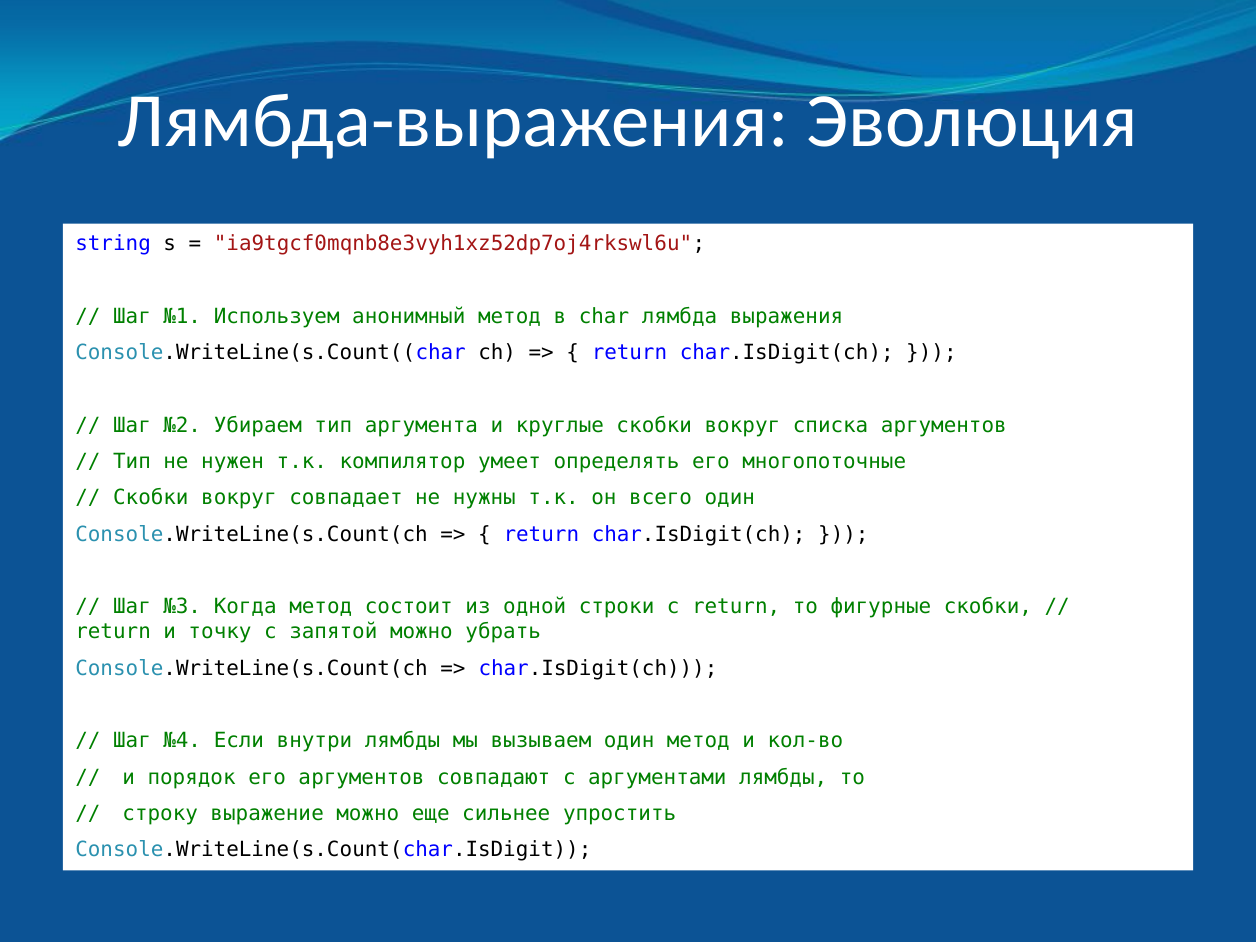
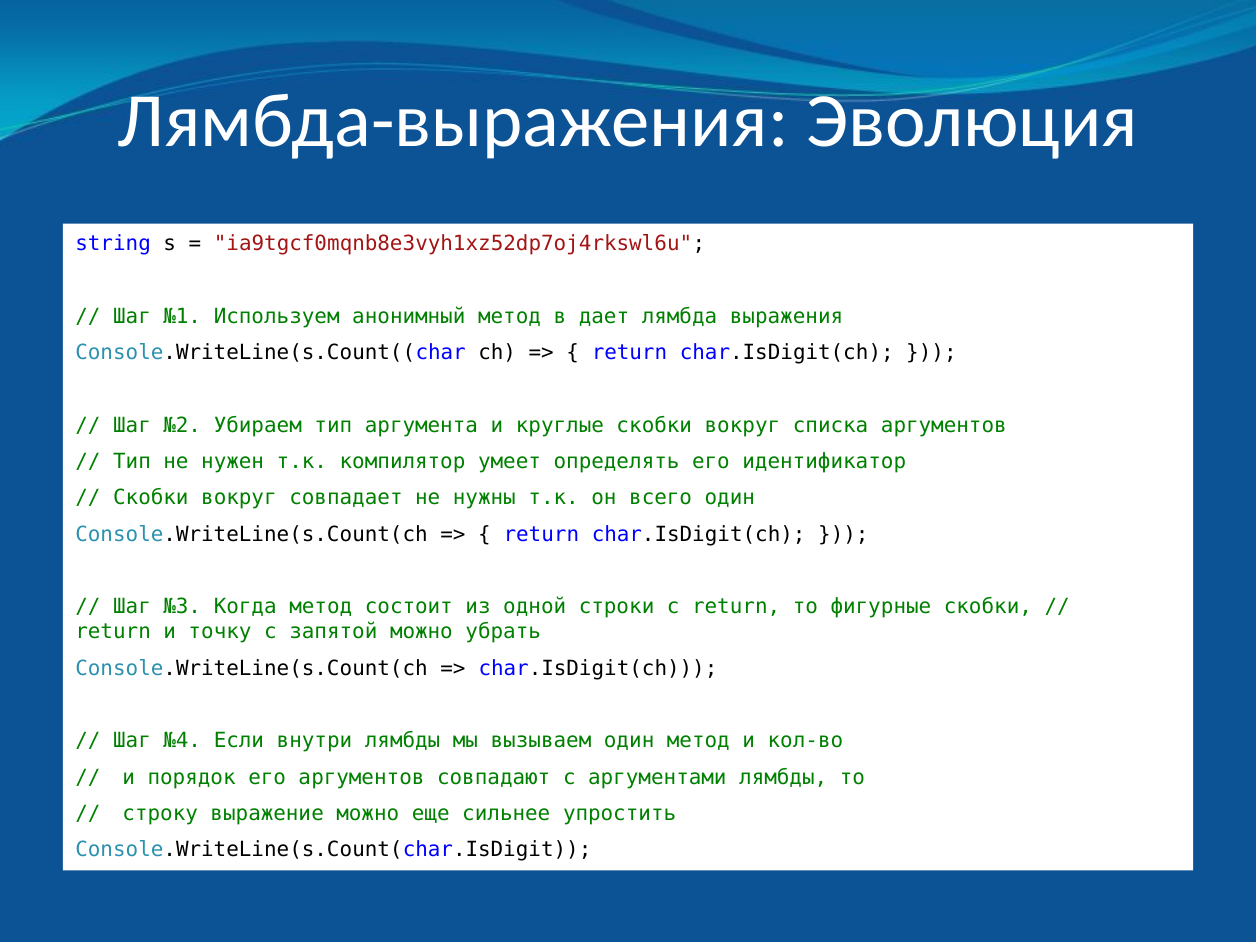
char: char -> дает (604, 317)
многопоточные: многопоточные -> идентификатор (824, 462)
